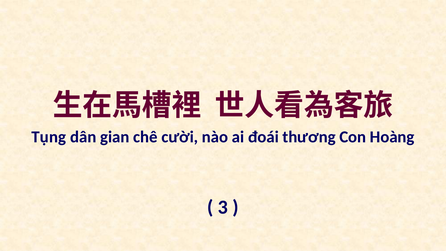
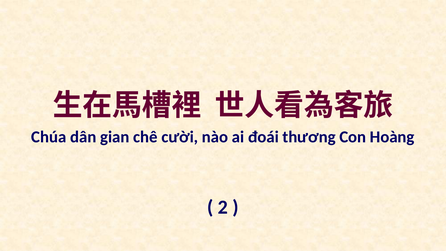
Tụng: Tụng -> Chúa (49, 137)
3: 3 -> 2 (223, 207)
